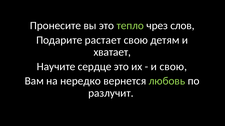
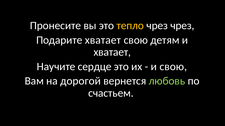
тепло colour: light green -> yellow (130, 26)
чрез слов: слов -> чрез (182, 26)
Подарите растает: растает -> хватает (103, 40)
нередко: нередко -> дорогой (81, 81)
разлучит: разлучит -> счастьем (111, 93)
